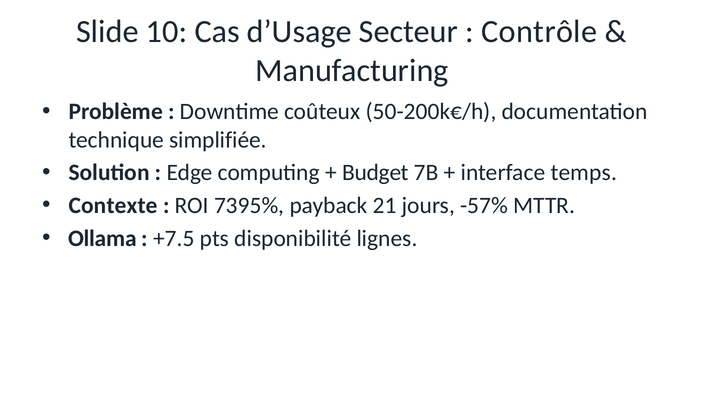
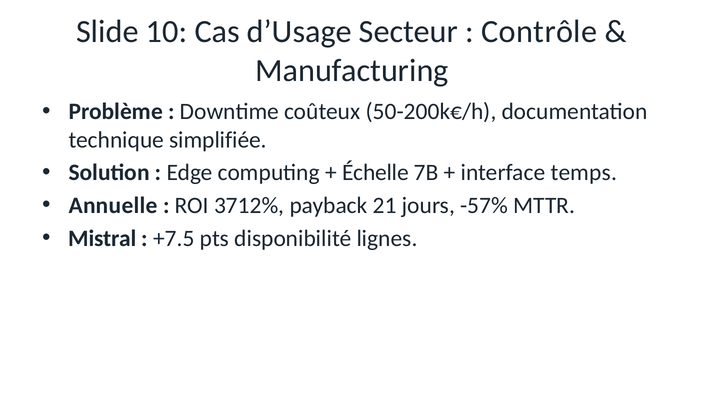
Budget: Budget -> Échelle (375, 173)
Contexte: Contexte -> Annuelle (113, 206)
7395%: 7395% -> 3712% (249, 206)
Ollama: Ollama -> Mistral (102, 238)
